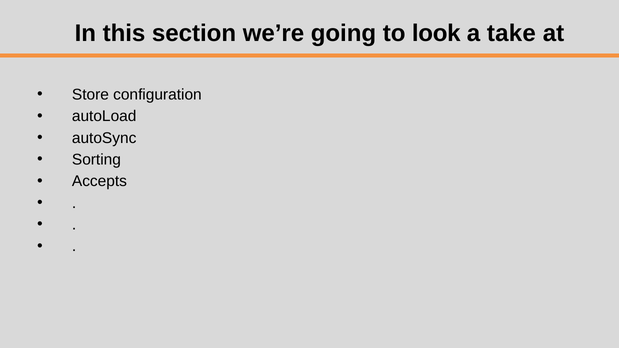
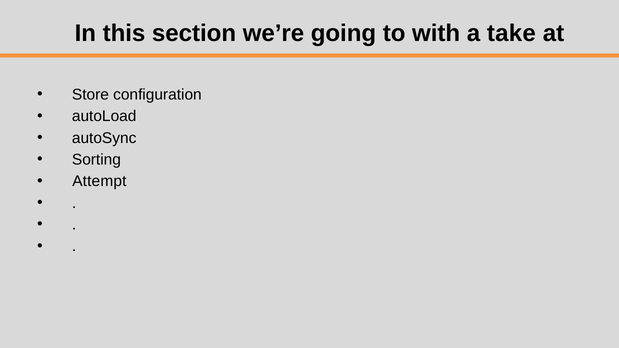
look: look -> with (436, 33)
Accepts: Accepts -> Attempt (99, 181)
